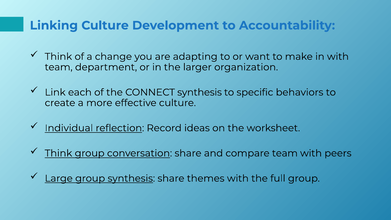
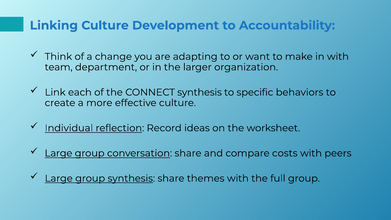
Think: Think -> Large (59, 153)
compare team: team -> costs (285, 153)
